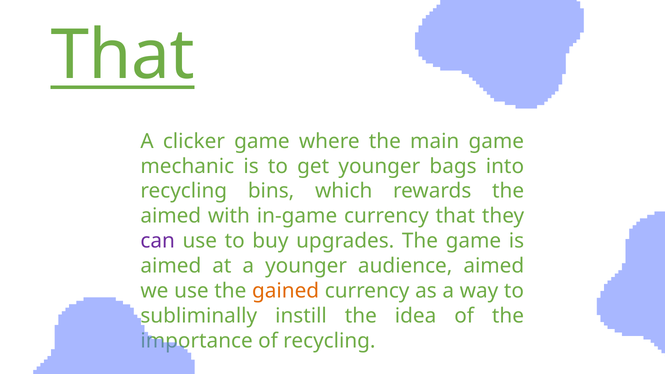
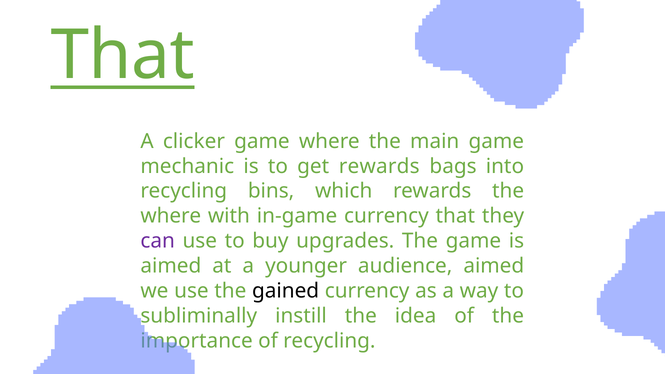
get younger: younger -> rewards (379, 166)
aimed: aimed -> where (171, 216)
gained colour: orange -> black (286, 291)
